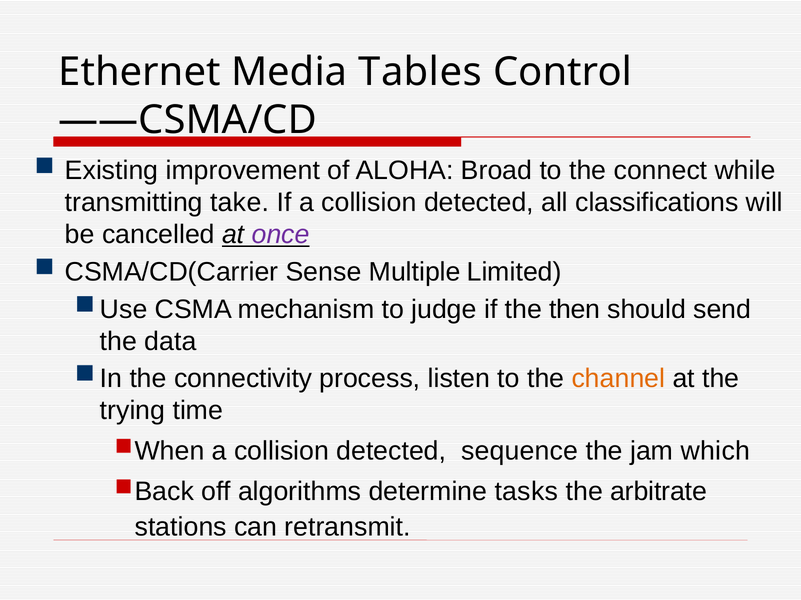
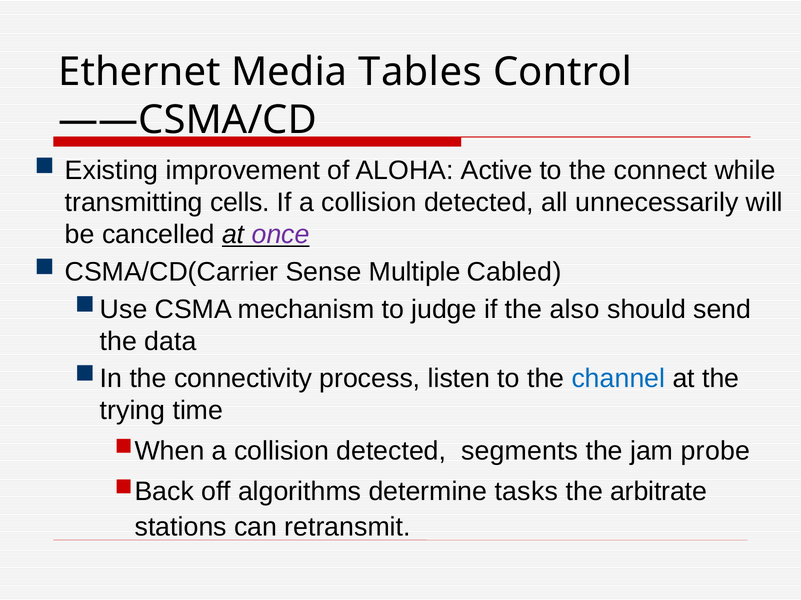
Broad: Broad -> Active (497, 171)
take: take -> cells (240, 203)
classifications: classifications -> unnecessarily (657, 203)
Limited: Limited -> Cabled (514, 272)
then: then -> also (574, 310)
channel colour: orange -> blue (618, 379)
sequence: sequence -> segments (520, 452)
which: which -> probe (715, 452)
